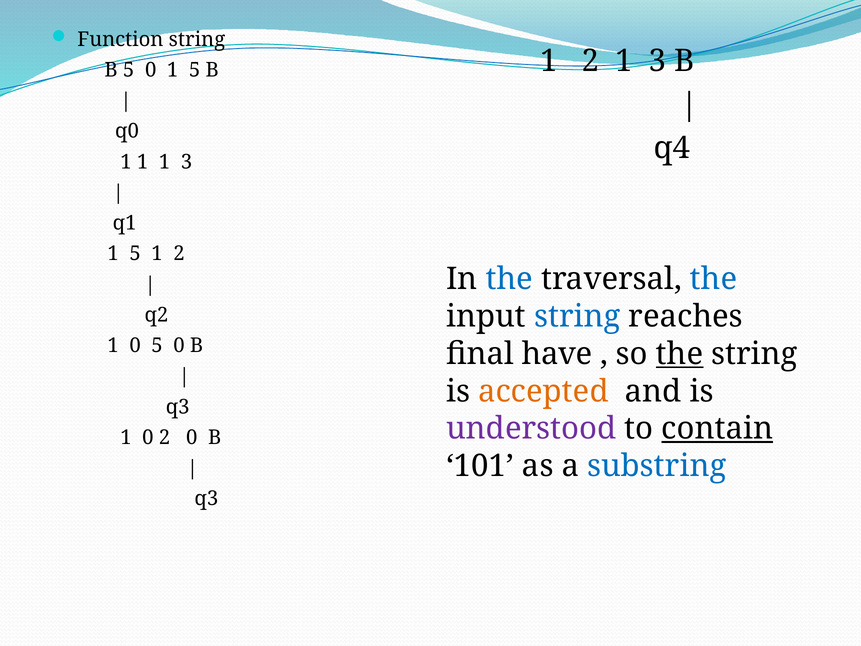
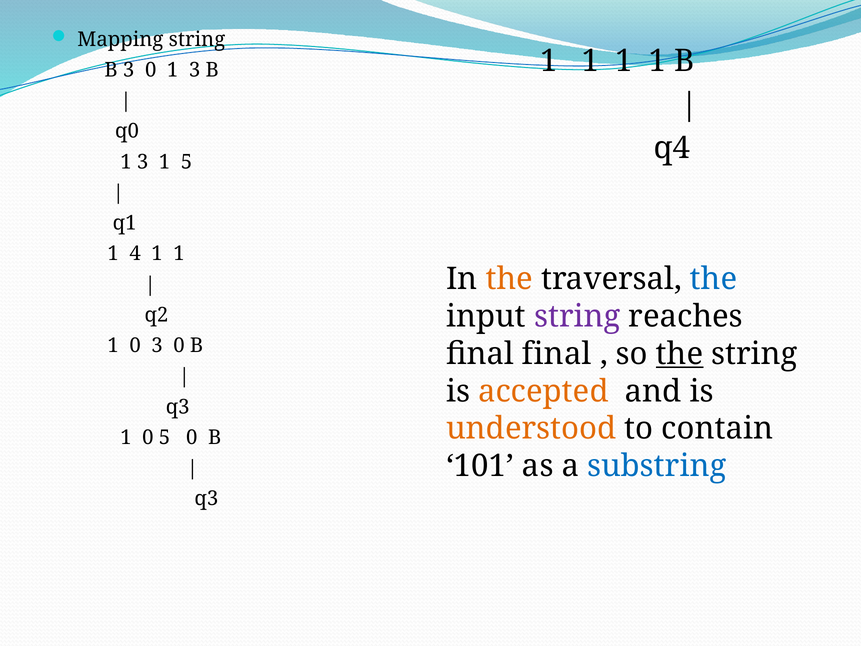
Function: Function -> Mapping (120, 39)
2: 2 -> 1 (591, 61)
3: 3 -> 1 (658, 61)
B 5: 5 -> 3 (129, 70)
0 1 5: 5 -> 3 (195, 70)
1: 1 -> 3 (143, 162)
3: 3 -> 5 (186, 162)
5: 5 -> 4 (135, 254)
2: 2 -> 1 (179, 254)
the colour: blue -> orange (509, 279)
string colour: blue -> purple (577, 316)
0 5: 5 -> 3 (157, 345)
final have: have -> final (557, 354)
understood colour: purple -> orange (531, 429)
contain underline: present -> none (717, 429)
0 2: 2 -> 5 (165, 437)
